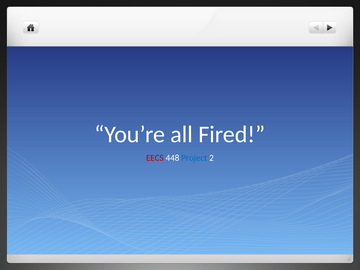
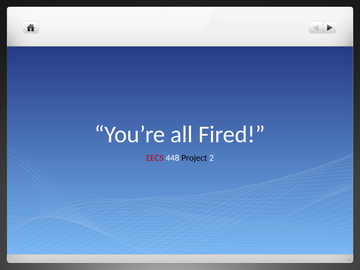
Project colour: blue -> black (194, 158)
